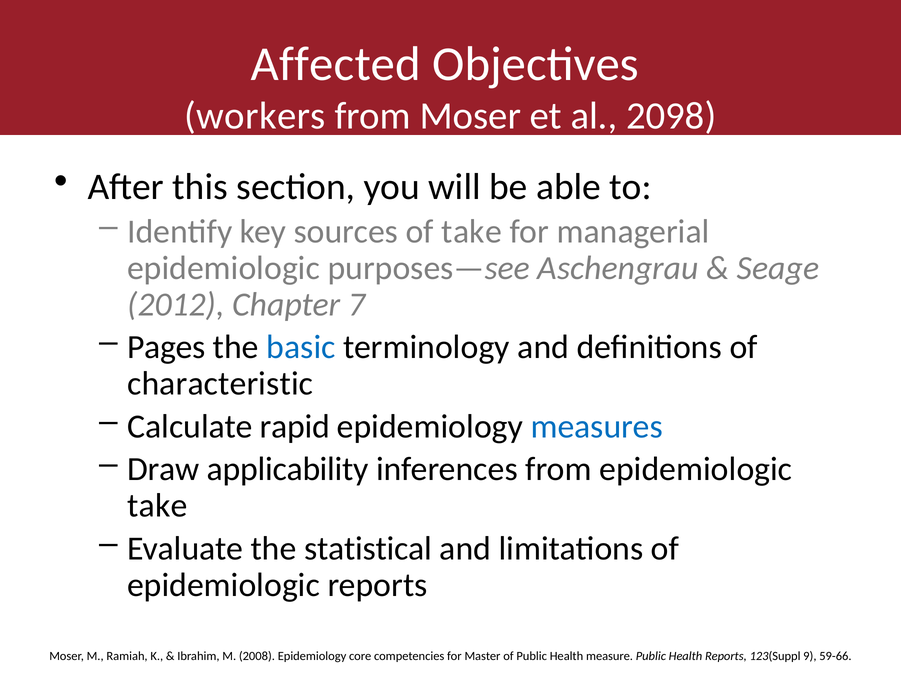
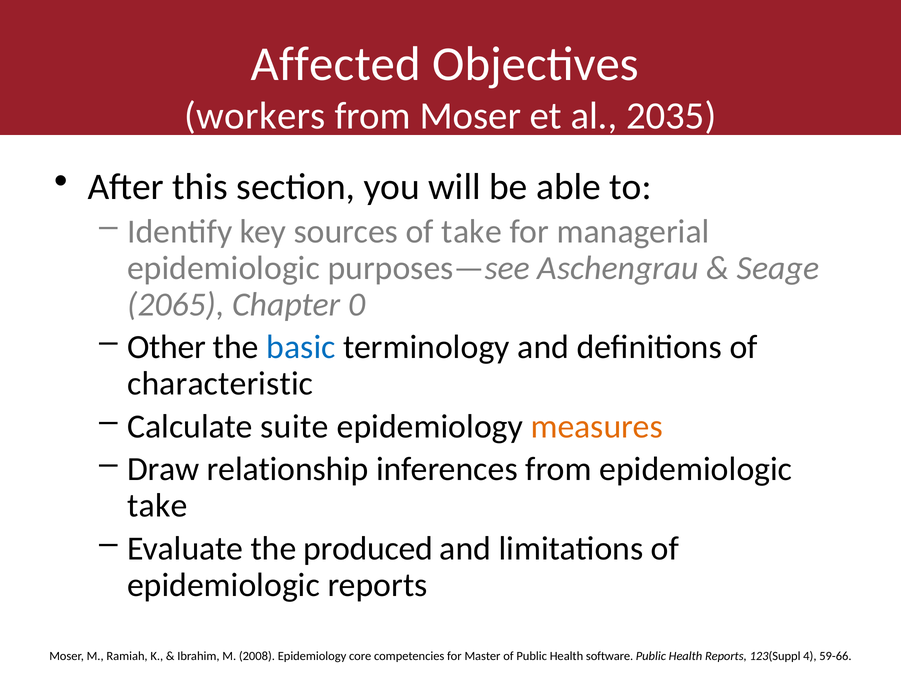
2098: 2098 -> 2035 (671, 116)
2012: 2012 -> 2065 (176, 305)
7: 7 -> 0 (357, 305)
Pages: Pages -> Other (166, 348)
rapid: rapid -> suite (295, 427)
measures colour: blue -> orange (597, 427)
applicability: applicability -> relationship (288, 470)
statistical: statistical -> produced (368, 549)
measure: measure -> software (610, 657)
9: 9 -> 4 (810, 657)
